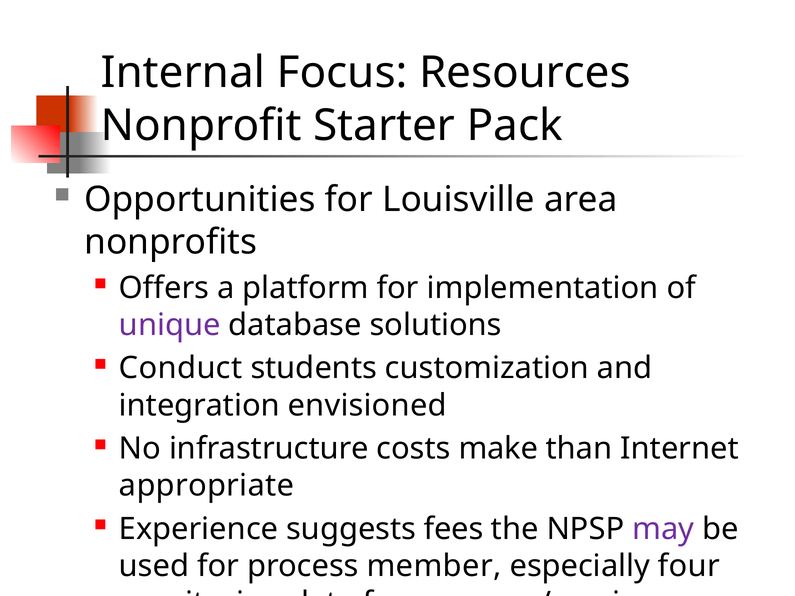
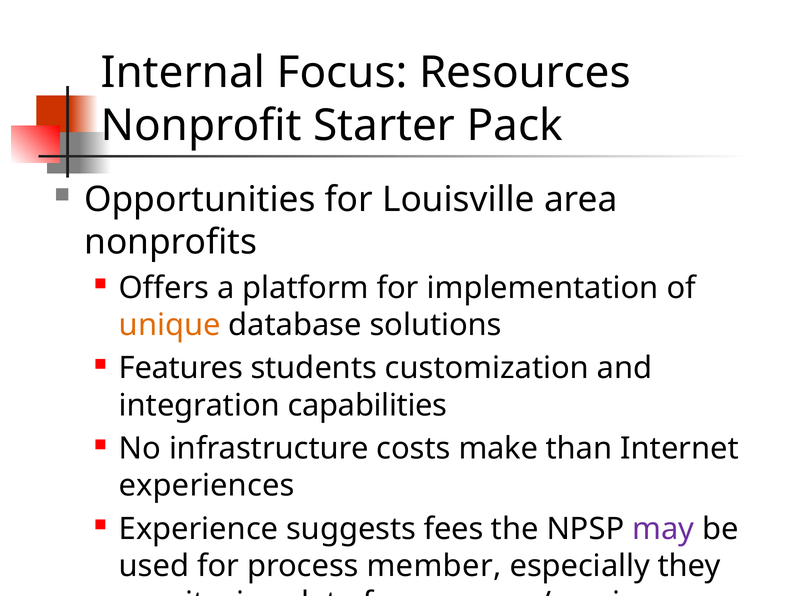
unique colour: purple -> orange (170, 325)
Conduct: Conduct -> Features (181, 368)
envisioned: envisioned -> capabilities (367, 406)
appropriate: appropriate -> experiences (207, 486)
four: four -> they (689, 566)
